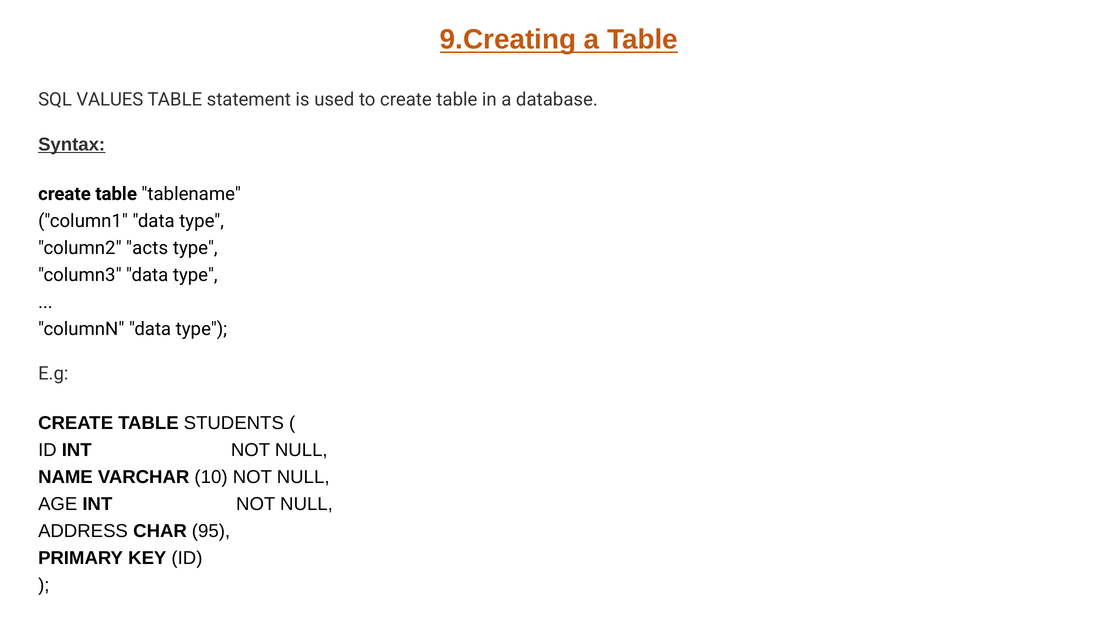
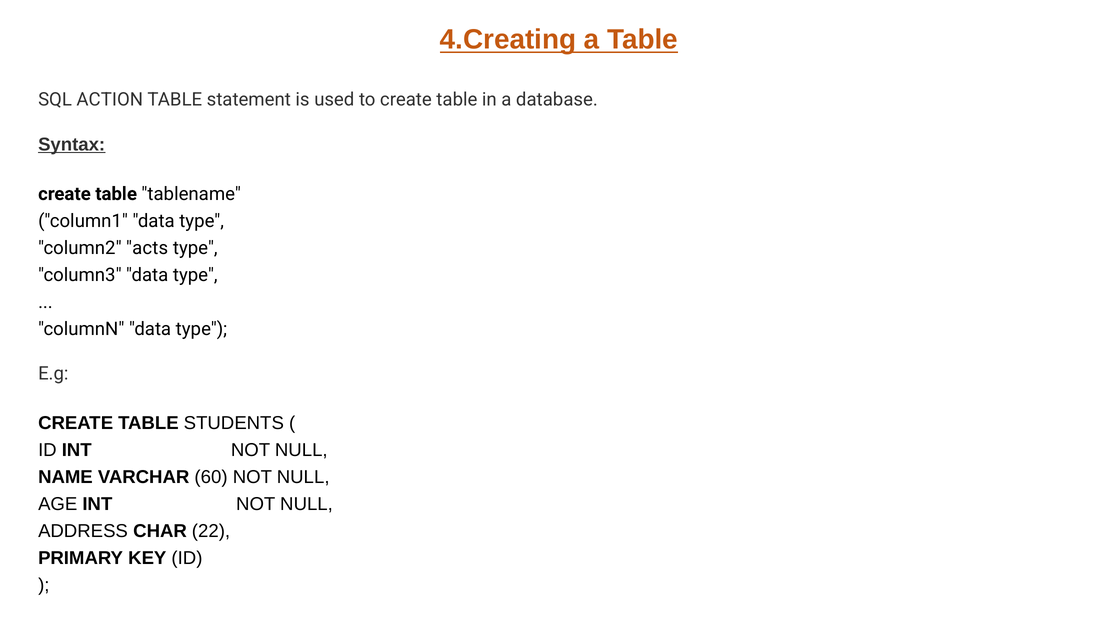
9.Creating: 9.Creating -> 4.Creating (508, 40)
VALUES: VALUES -> ACTION (110, 100)
10: 10 -> 60 (211, 477)
95: 95 -> 22 (211, 531)
